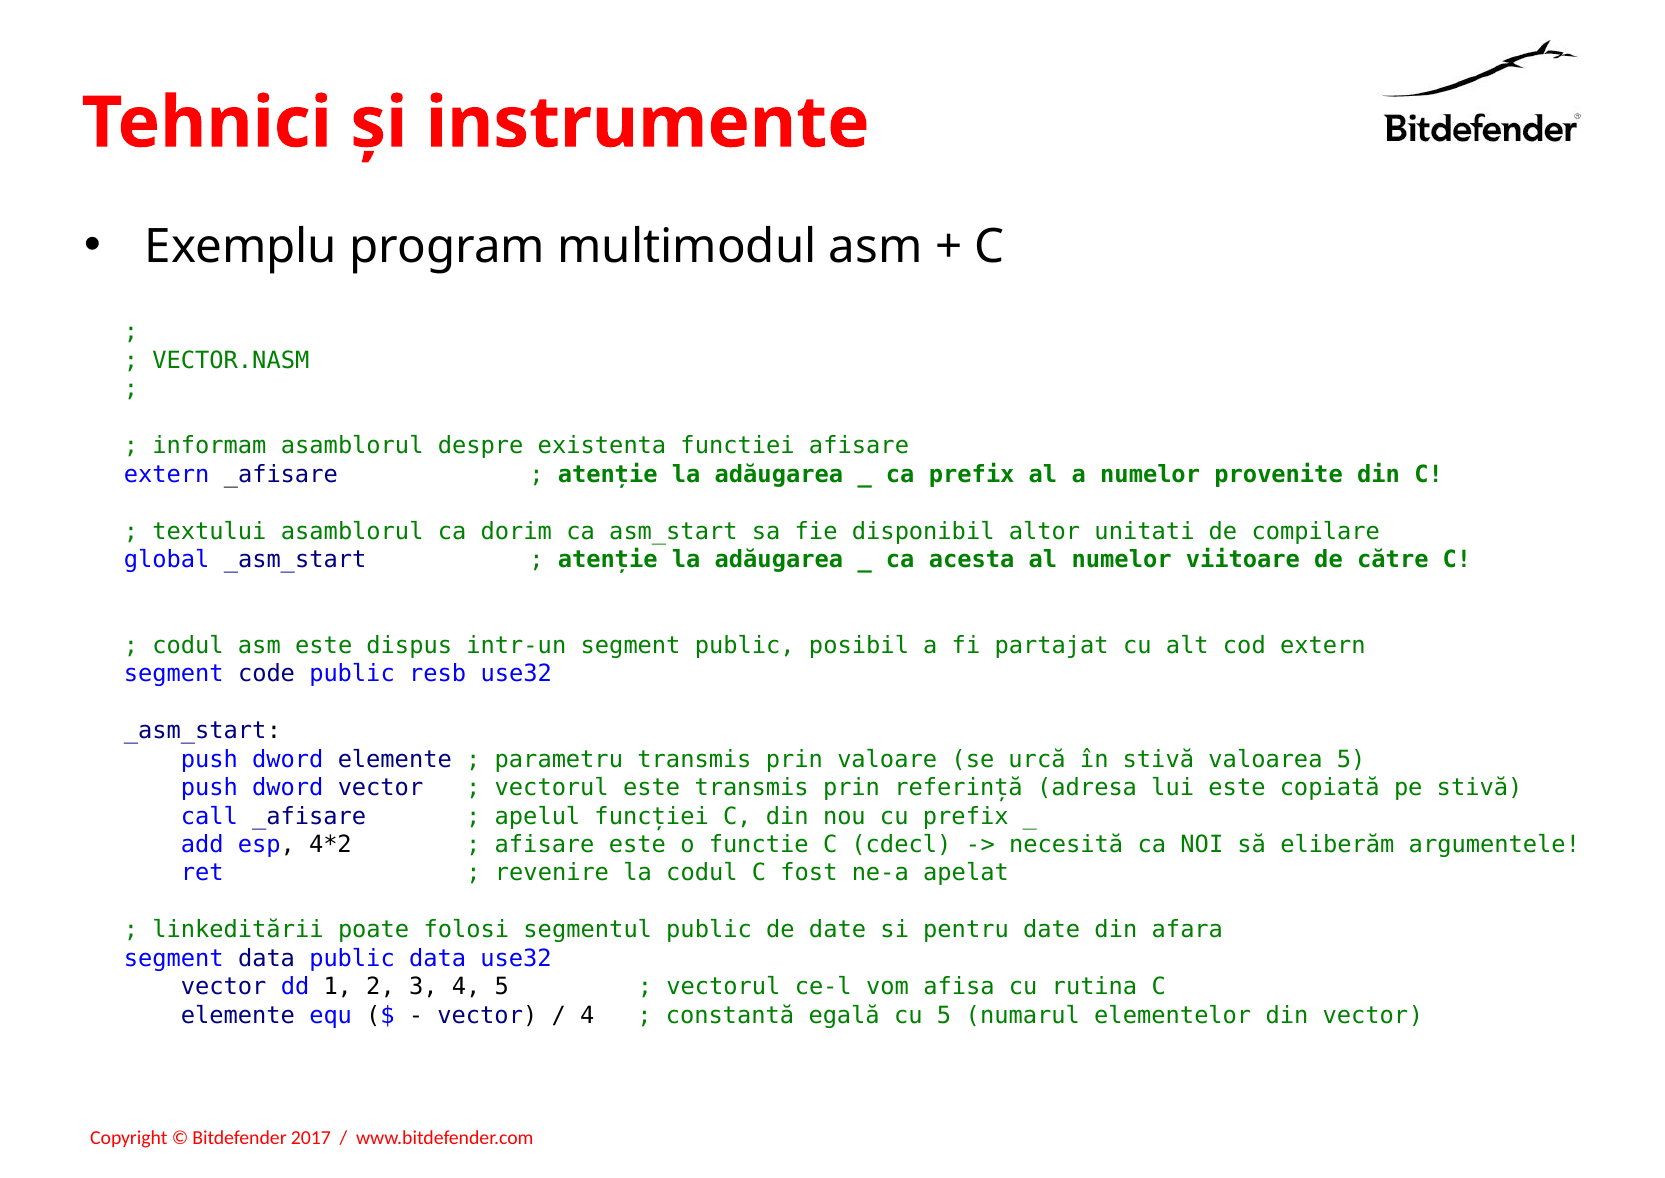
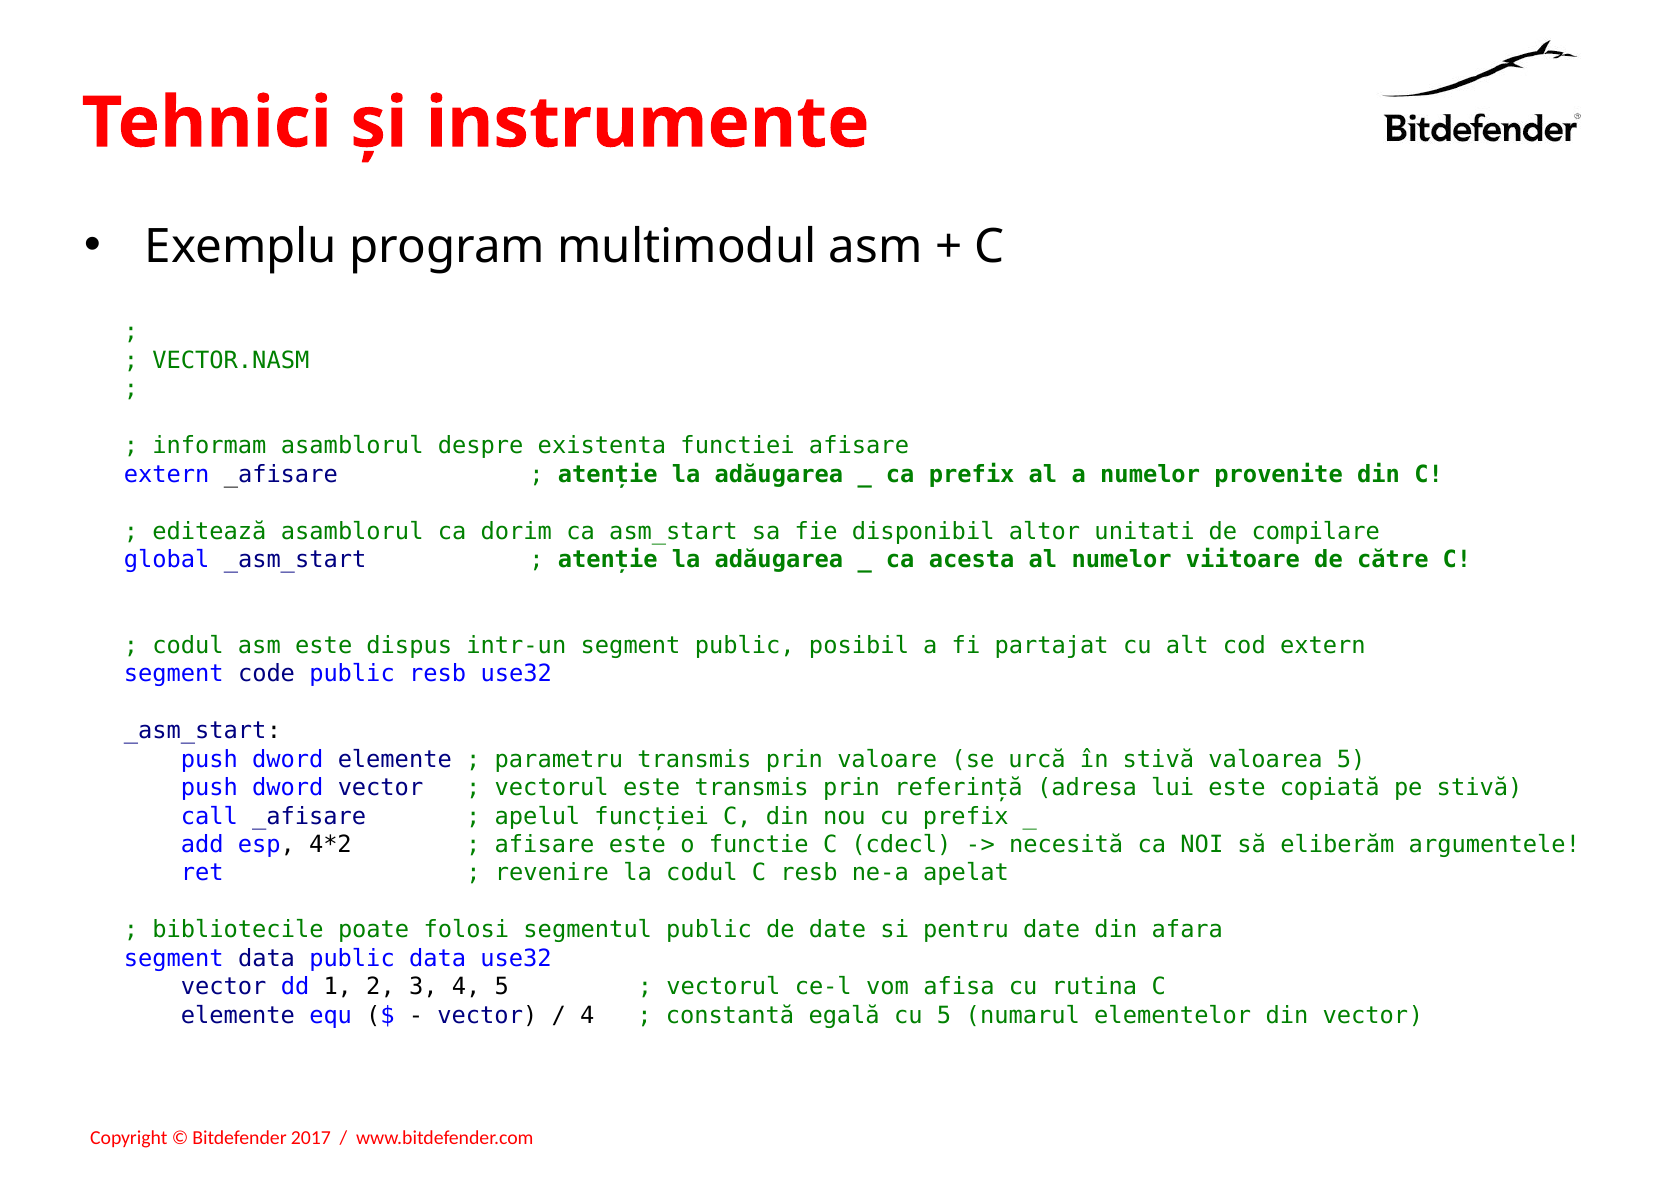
textului: textului -> editează (209, 531)
C fost: fost -> resb (809, 873)
linkeditării: linkeditării -> bibliotecile (238, 930)
